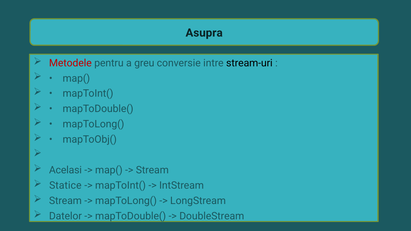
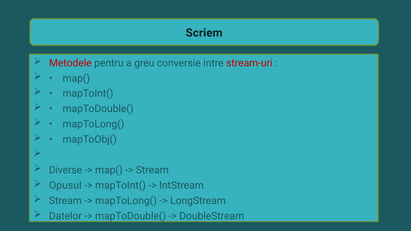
Asupra: Asupra -> Scriem (204, 33)
stream-uri colour: black -> red (249, 63)
Acelasi: Acelasi -> Diverse (65, 170)
Statice: Statice -> Opusul (65, 186)
